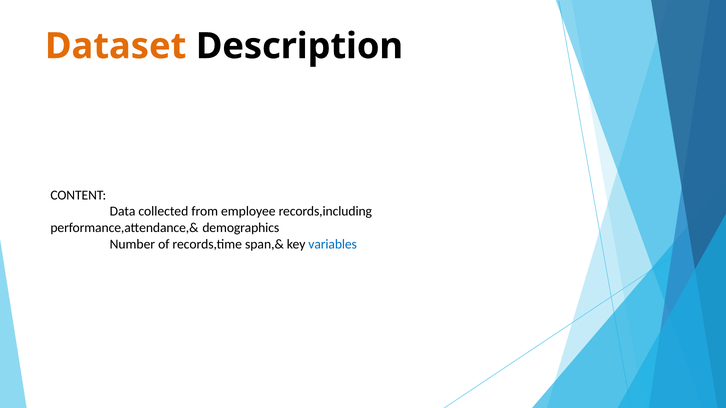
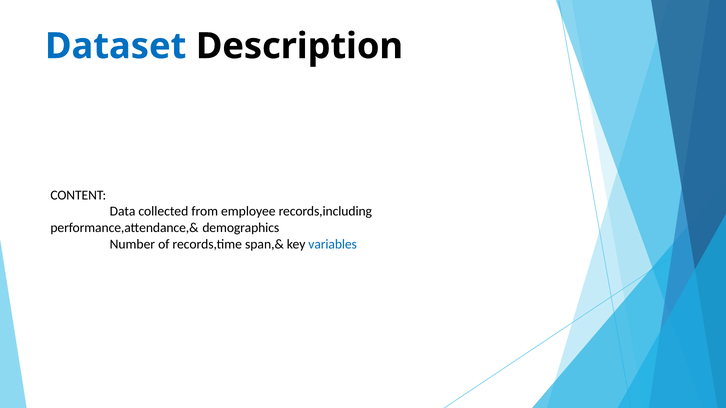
Dataset colour: orange -> blue (116, 46)
